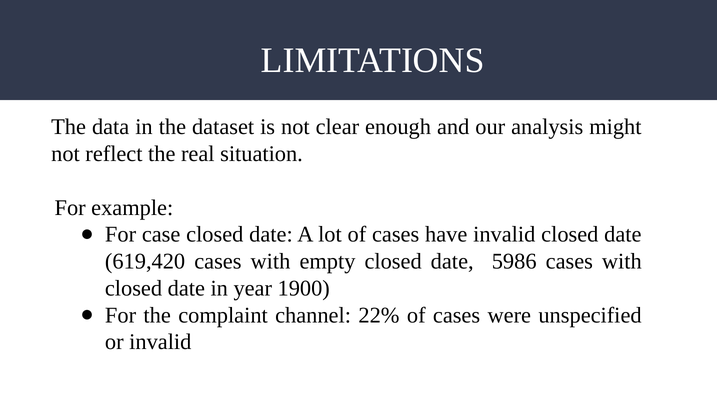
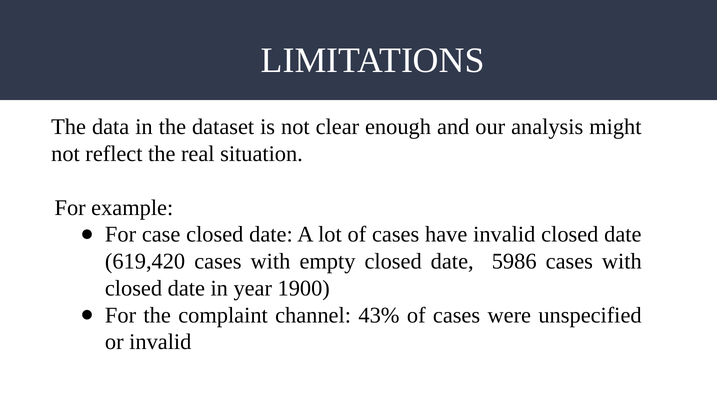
22%: 22% -> 43% (379, 315)
